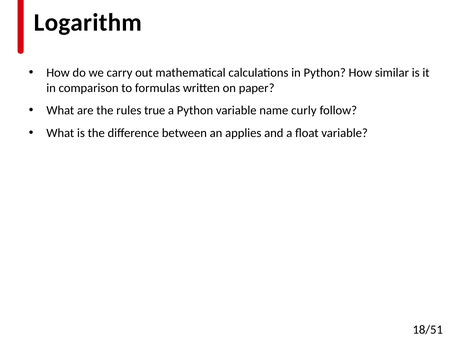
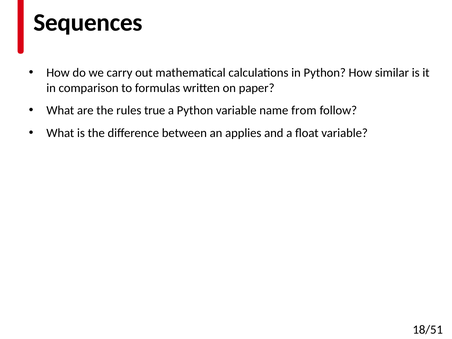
Logarithm: Logarithm -> Sequences (88, 22)
curly: curly -> from (304, 110)
